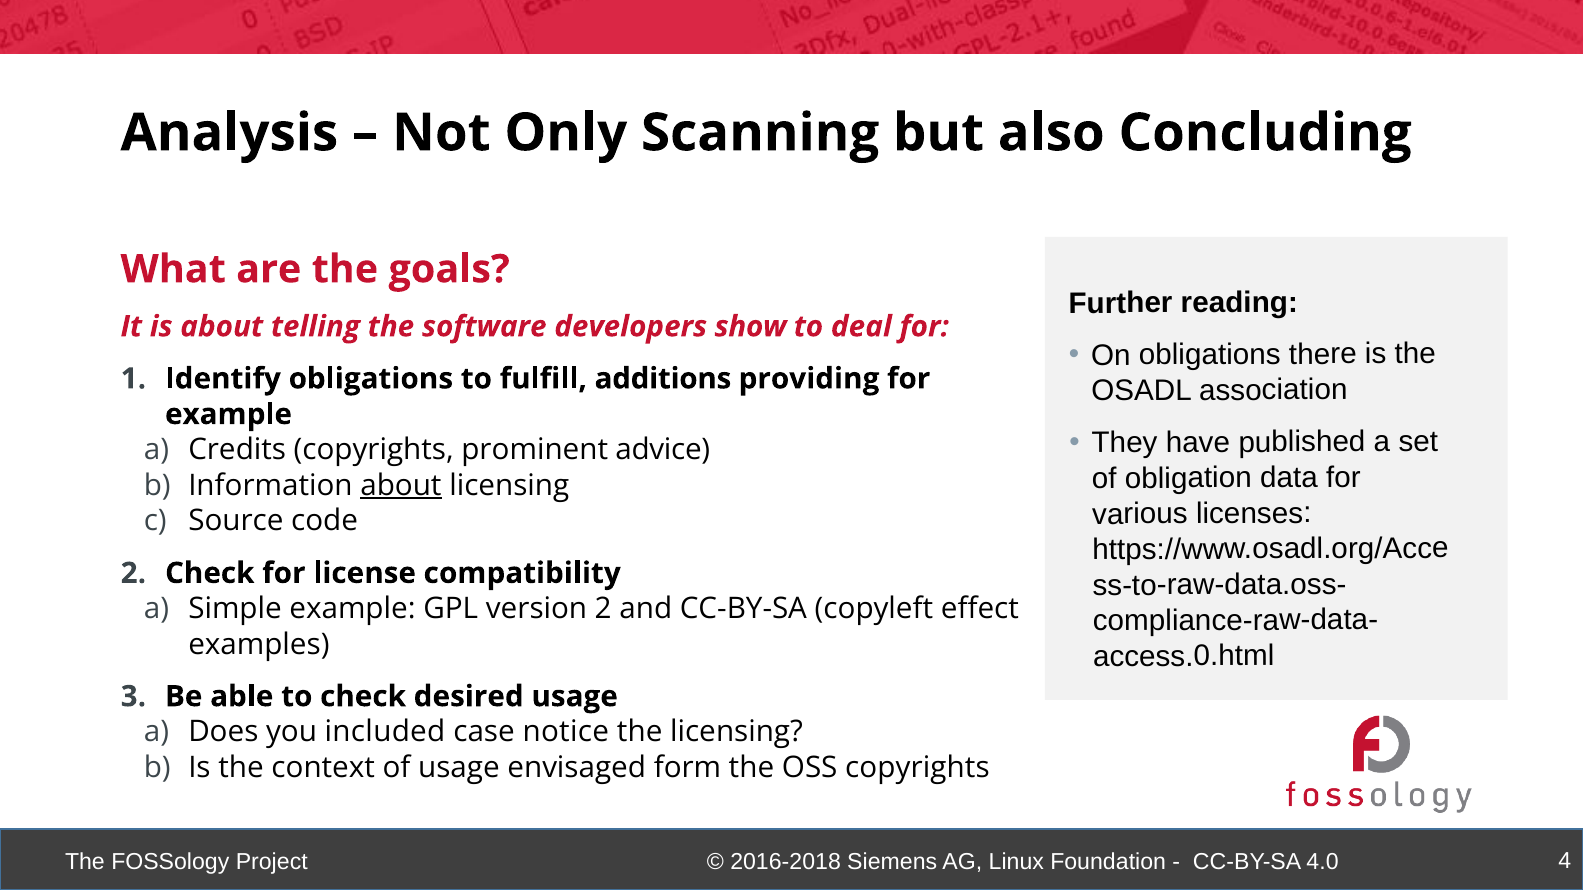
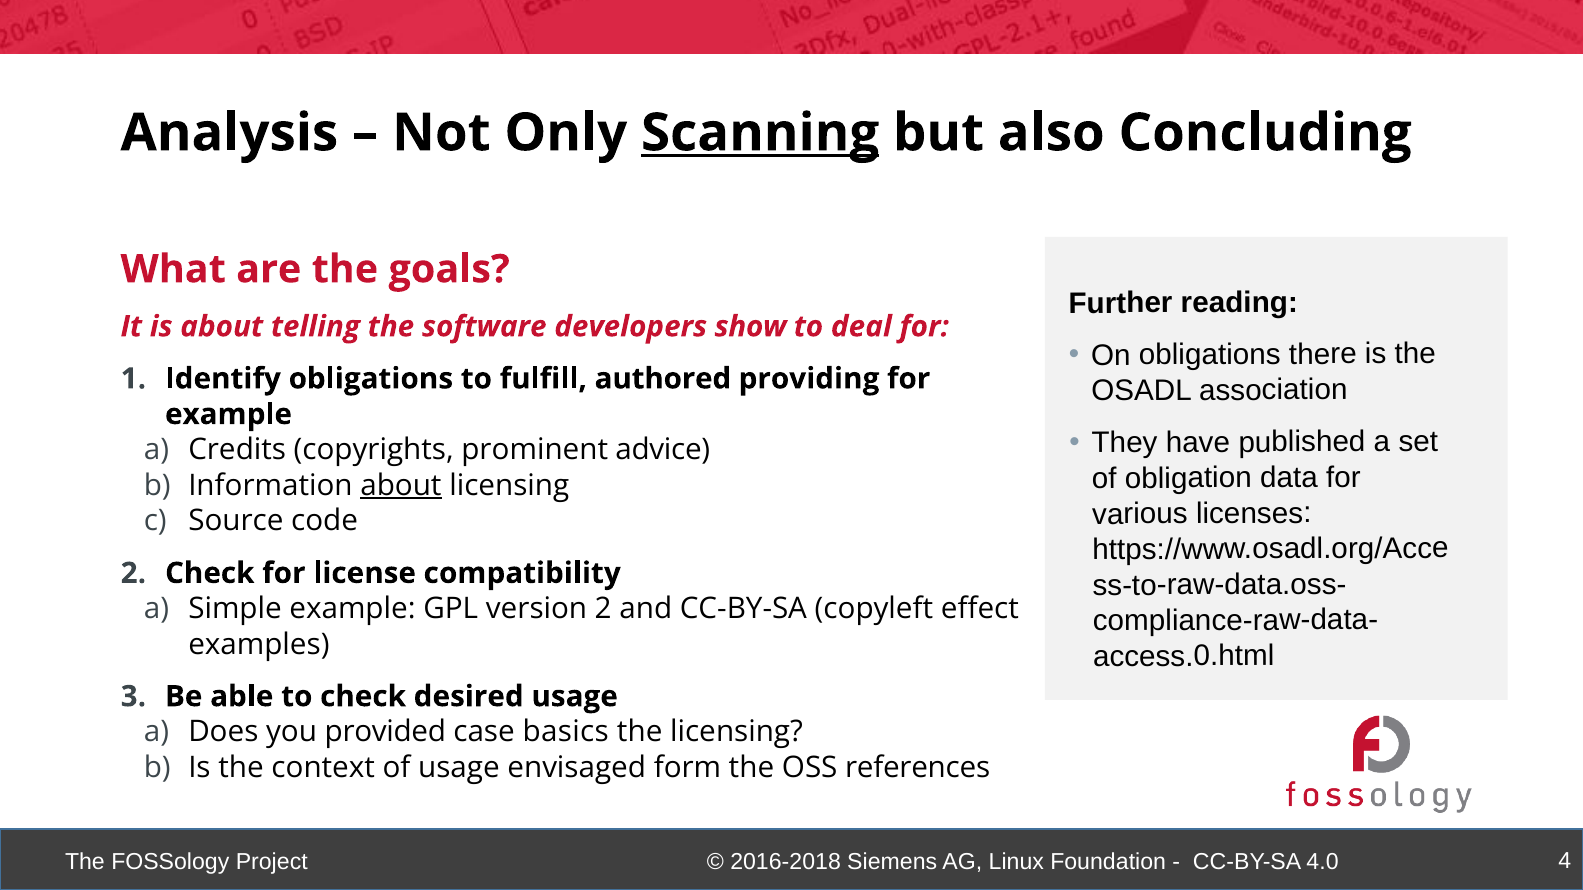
Scanning underline: none -> present (760, 133)
additions: additions -> authored (663, 379)
included: included -> provided (385, 732)
notice: notice -> basics (566, 732)
OSS copyrights: copyrights -> references (918, 768)
